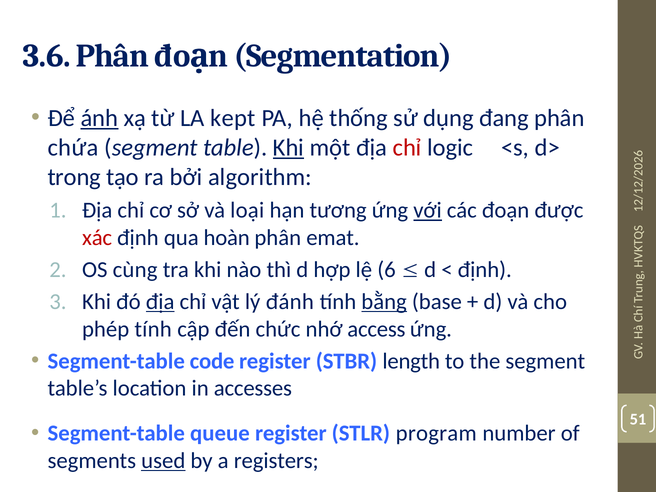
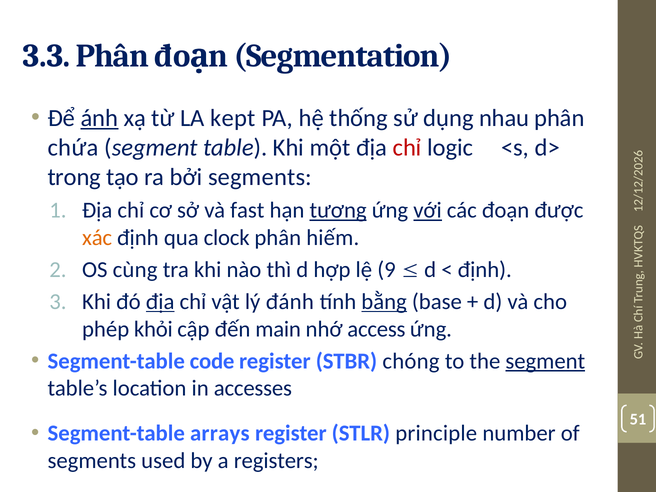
3.6: 3.6 -> 3.3 (47, 56)
đang: đang -> nhau (504, 118)
Khi underline: present -> none (288, 148)
bởi algorithm: algorithm -> segments (260, 177)
loại: loại -> fast (247, 210)
tương underline: none -> present (338, 210)
xác colour: red -> orange (97, 238)
hoàn: hoàn -> clock (227, 238)
emat: emat -> hiếm (333, 238)
lệ 6: 6 -> 9 (387, 270)
phép tính: tính -> khỏi (153, 329)
chức: chức -> main (278, 329)
length: length -> chóng (411, 361)
segment underline: none -> present (545, 361)
queue: queue -> arrays (220, 433)
program: program -> principle (436, 433)
used underline: present -> none (163, 461)
